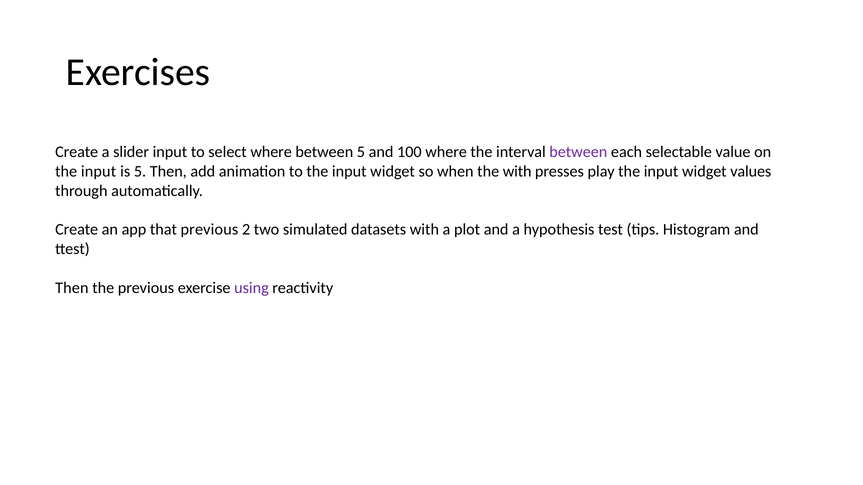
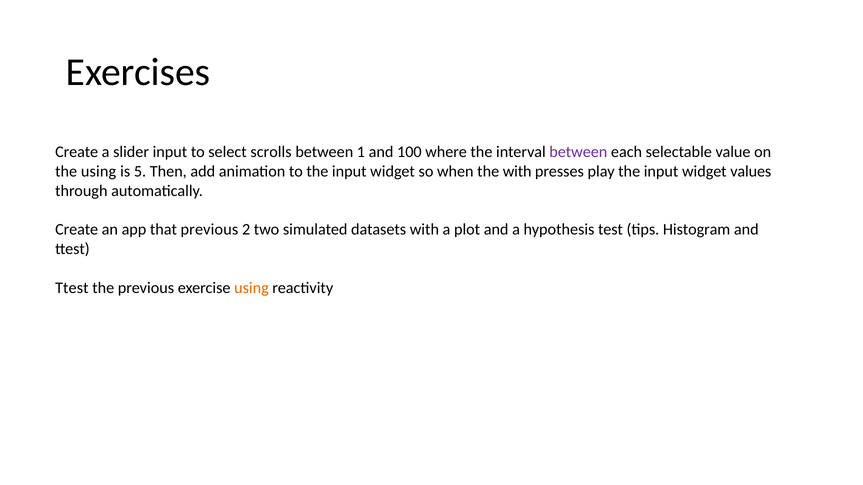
select where: where -> scrolls (271, 152)
between 5: 5 -> 1 (361, 152)
input: input -> using (99, 172)
Then: Then -> Ttest (72, 288)
using colour: purple -> orange (251, 288)
